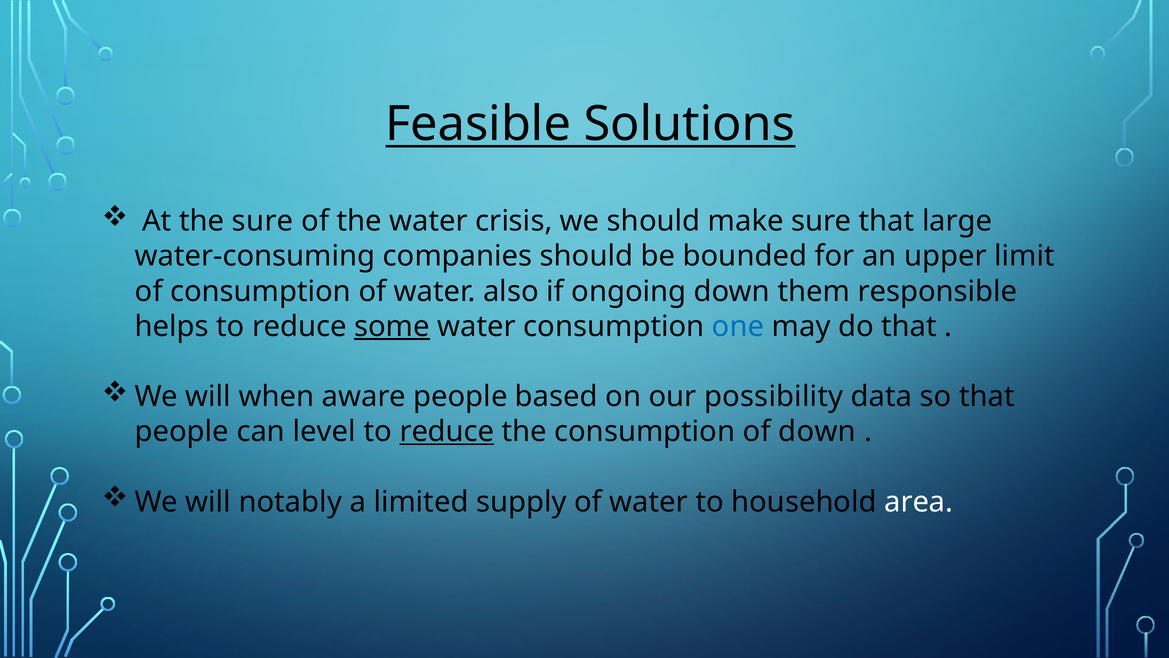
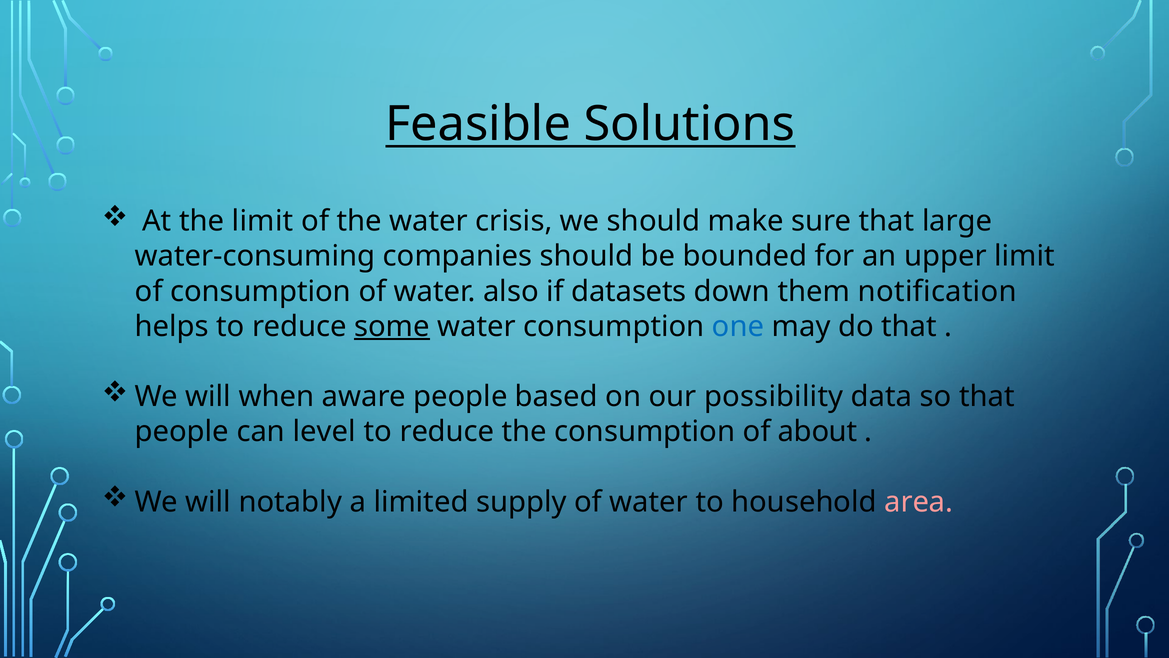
the sure: sure -> limit (263, 221)
ongoing: ongoing -> datasets (629, 291)
responsible: responsible -> notification (937, 291)
reduce underline: present -> none (447, 431)
of down: down -> about (817, 431)
area colour: white -> pink (919, 502)
